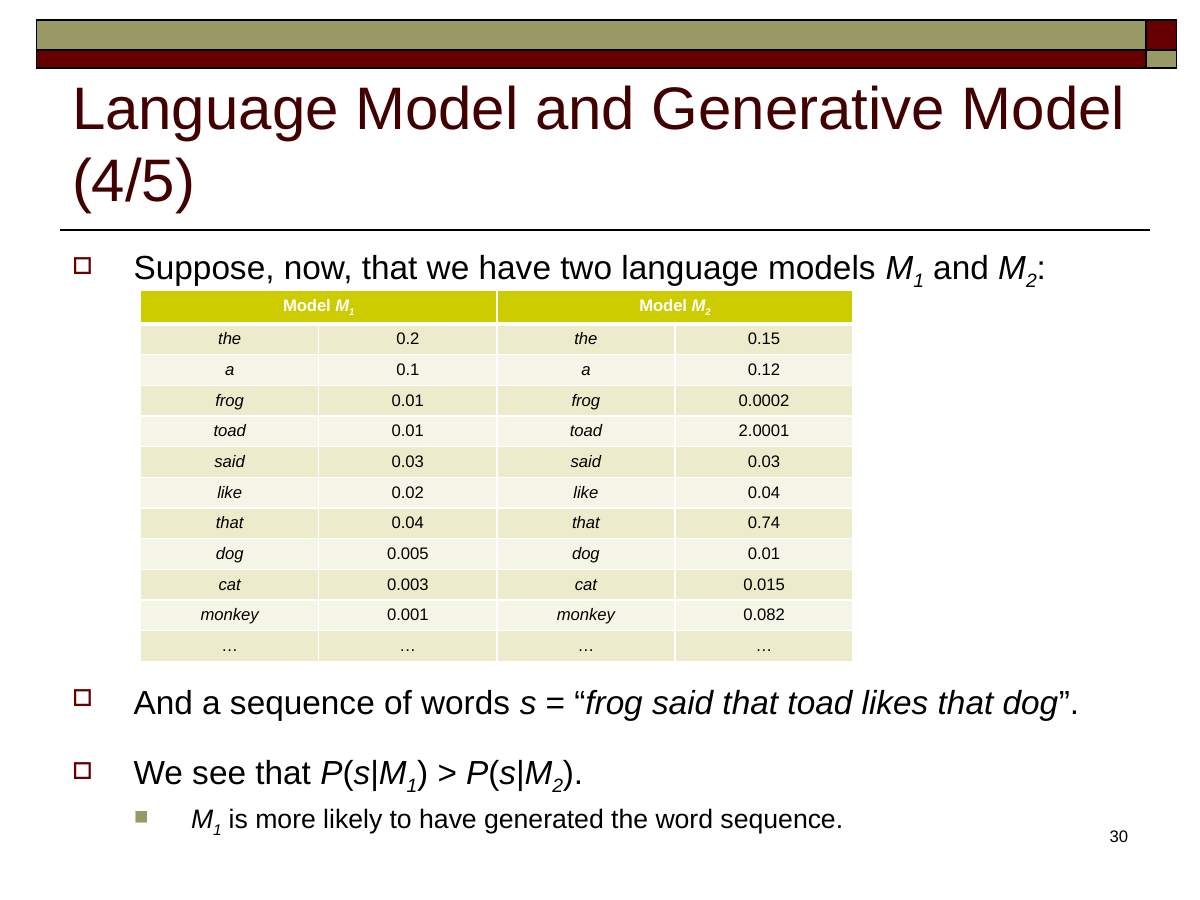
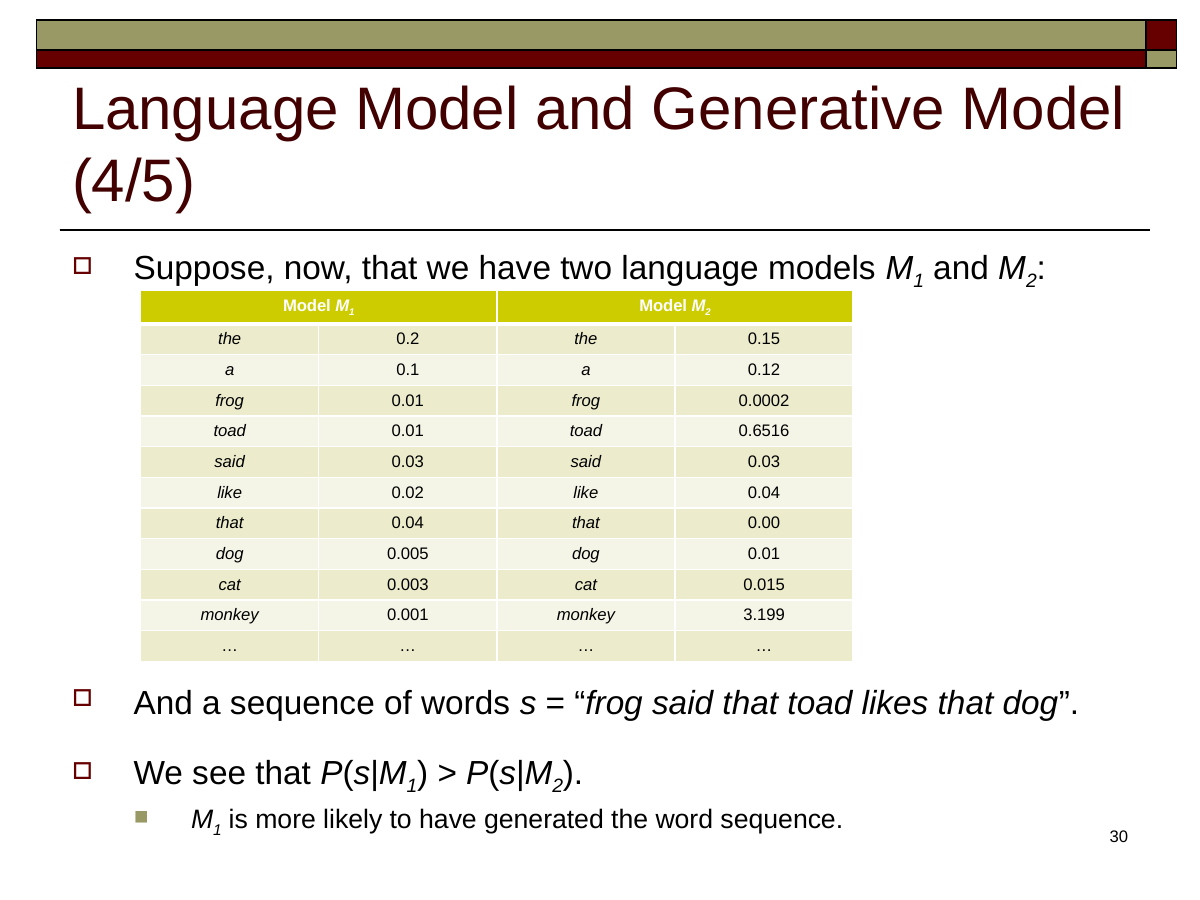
2.0001: 2.0001 -> 0.6516 (764, 431)
0.74: 0.74 -> 0.00 (764, 523)
0.082: 0.082 -> 3.199 (764, 615)
